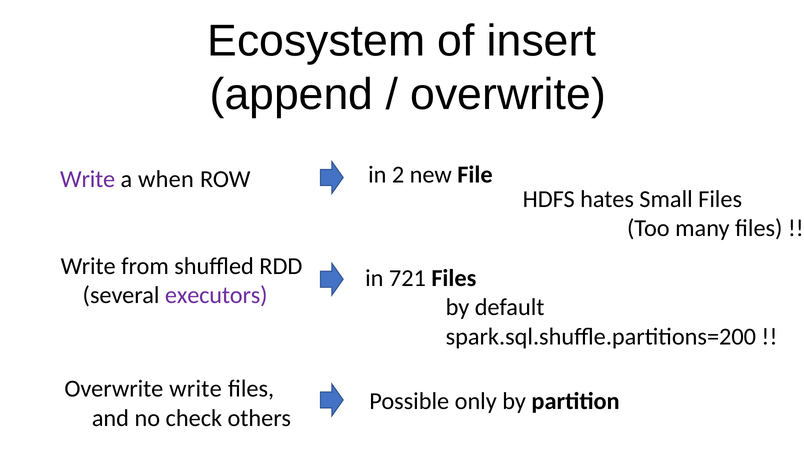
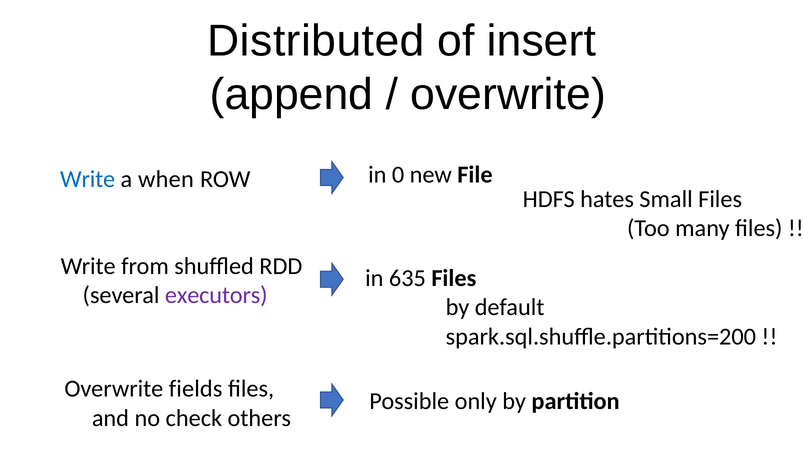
Ecosystem: Ecosystem -> Distributed (316, 41)
2: 2 -> 0 (398, 175)
Write colour: purple -> blue (88, 179)
721: 721 -> 635 (407, 279)
write: write -> fields (196, 389)
